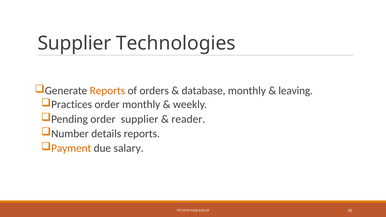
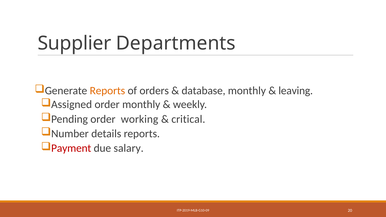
Technologies: Technologies -> Departments (176, 43)
Practices: Practices -> Assigned (72, 105)
order supplier: supplier -> working (140, 119)
reader: reader -> critical (188, 119)
Payment colour: orange -> red (71, 148)
